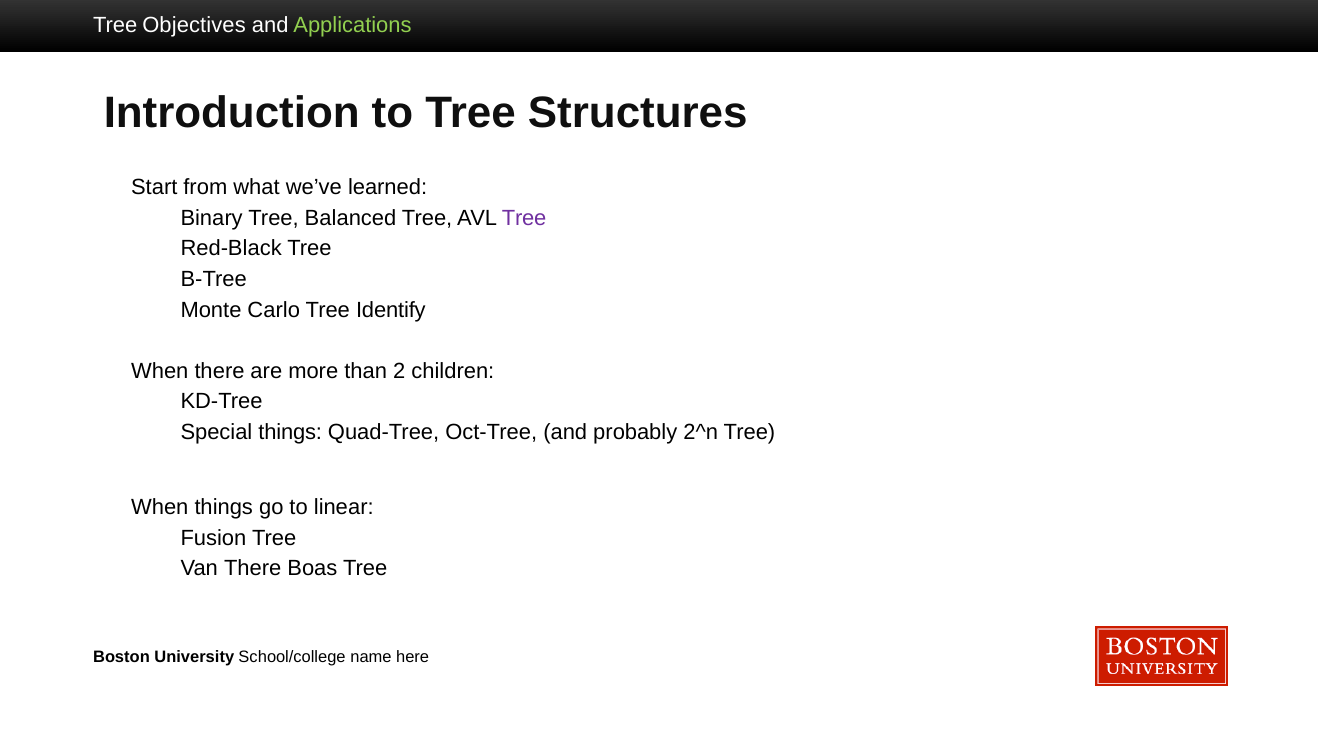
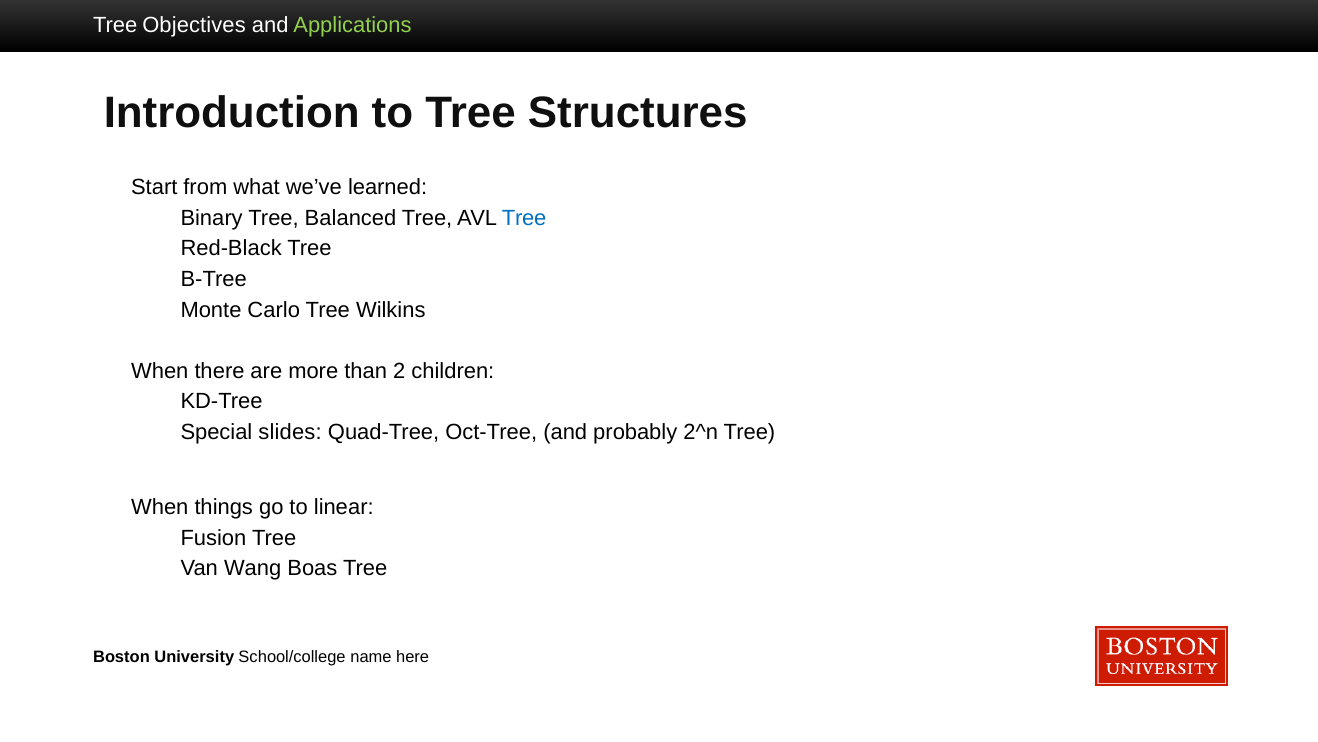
Tree colour: purple -> blue (524, 218)
Identify: Identify -> Wilkins (391, 310)
things: things -> slides (290, 432)
There: There -> Wang (253, 568)
